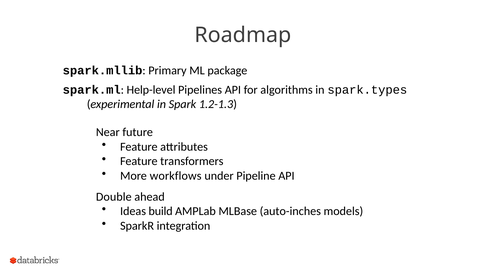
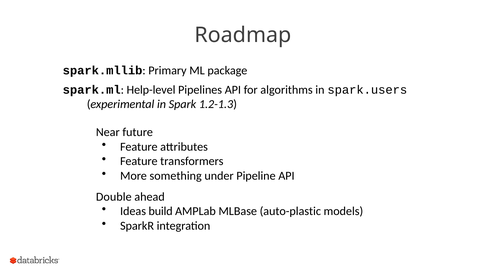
spark.types: spark.types -> spark.users (367, 90)
workflows: workflows -> something (176, 176)
auto-inches: auto-inches -> auto-plastic (290, 211)
